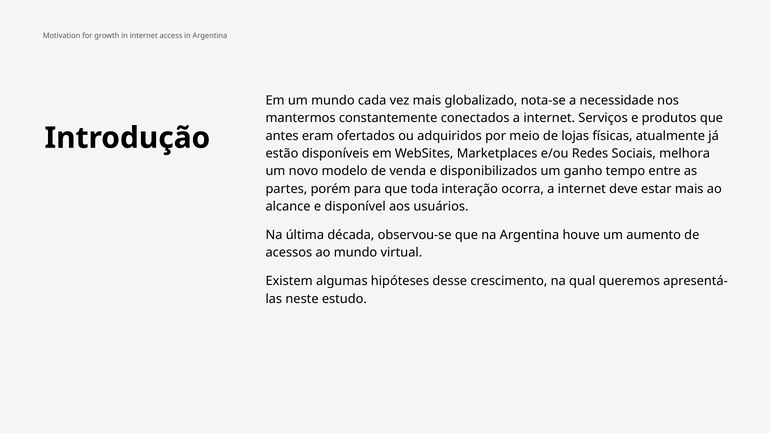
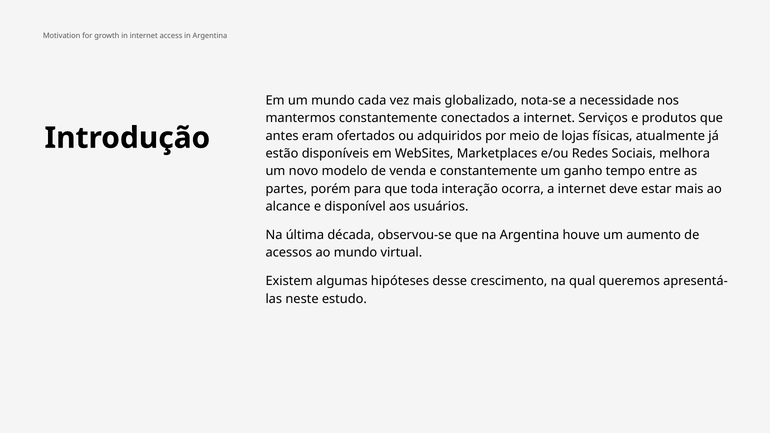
e disponibilizados: disponibilizados -> constantemente (489, 171)
